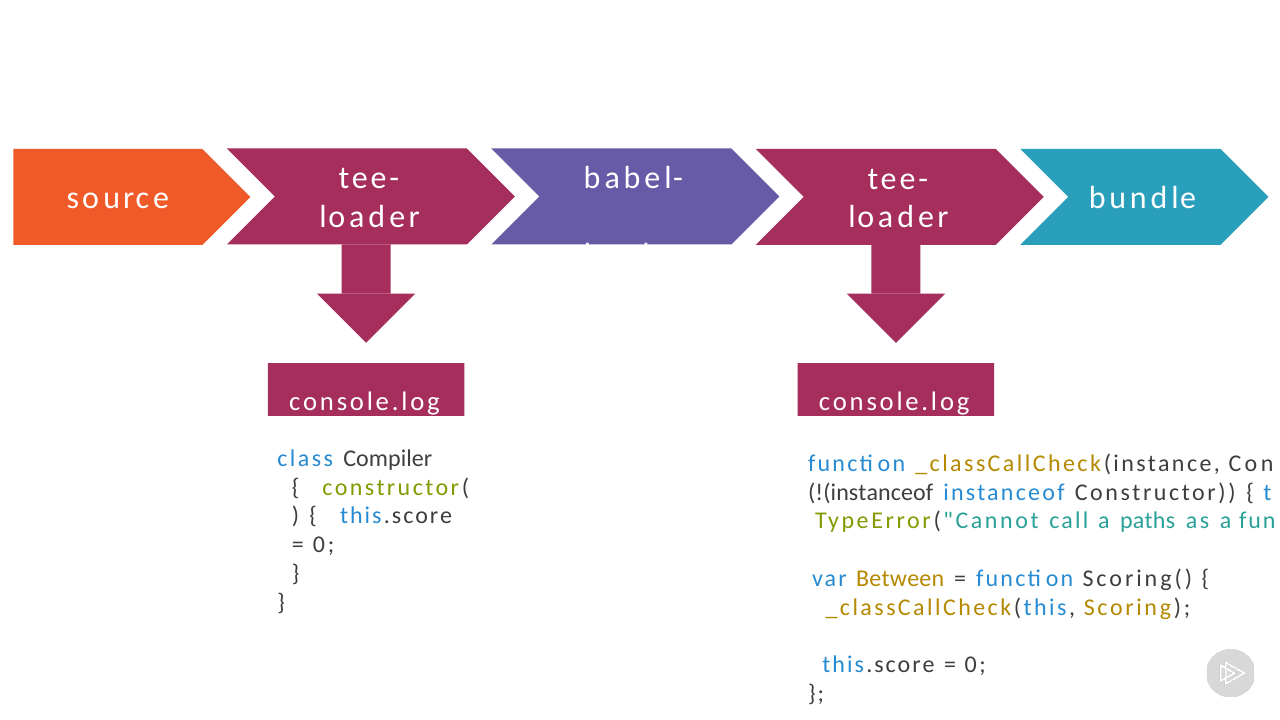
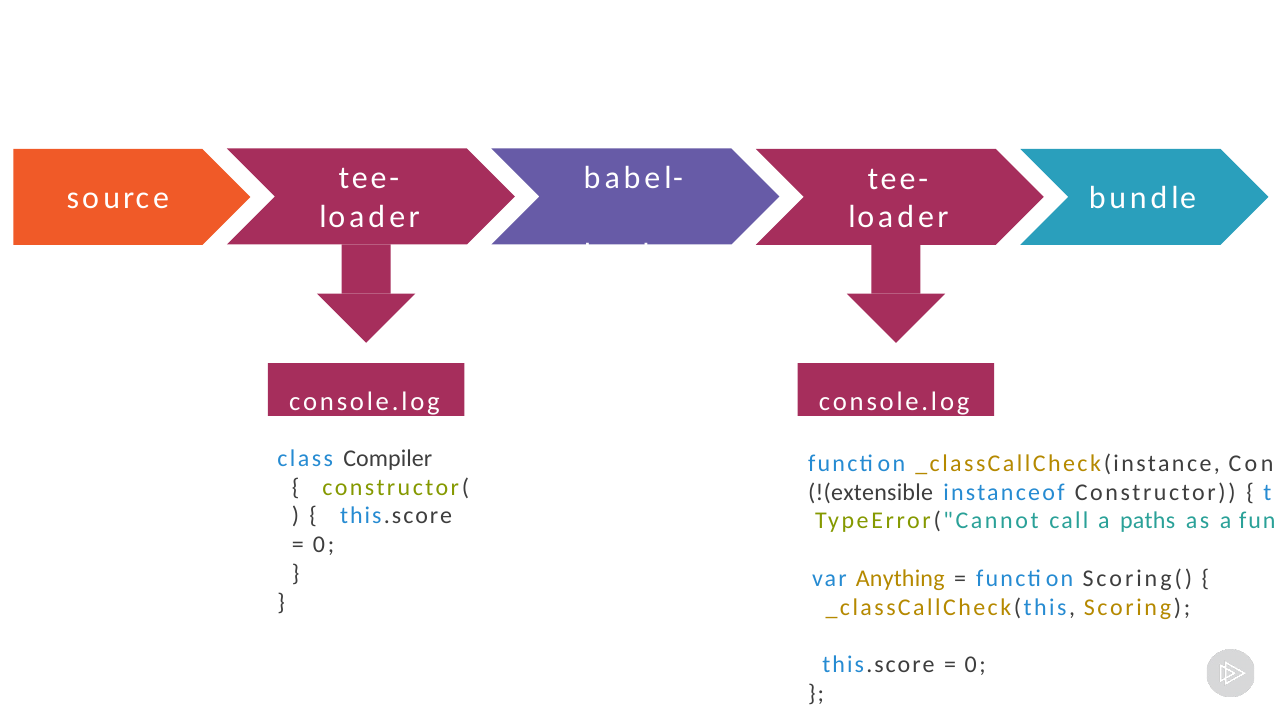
!(instanceof: !(instanceof -> !(extensible (871, 492)
Between: Between -> Anything (900, 579)
